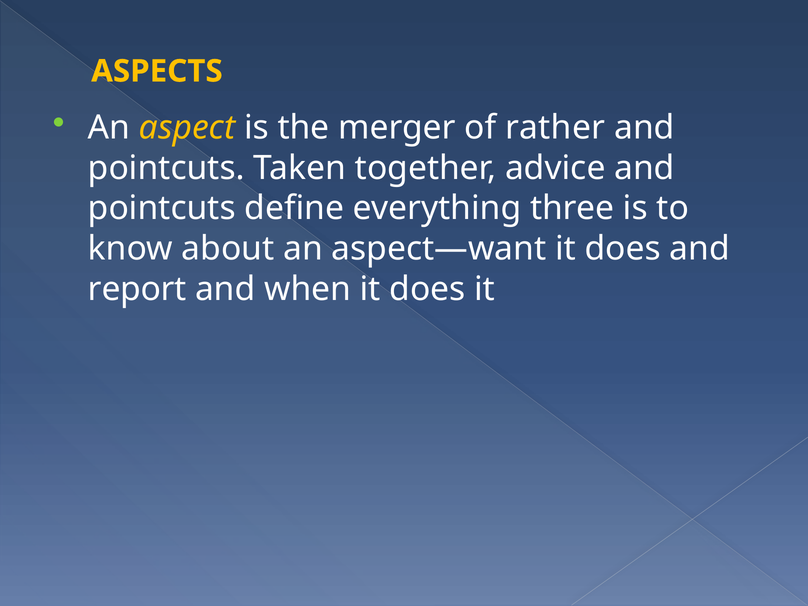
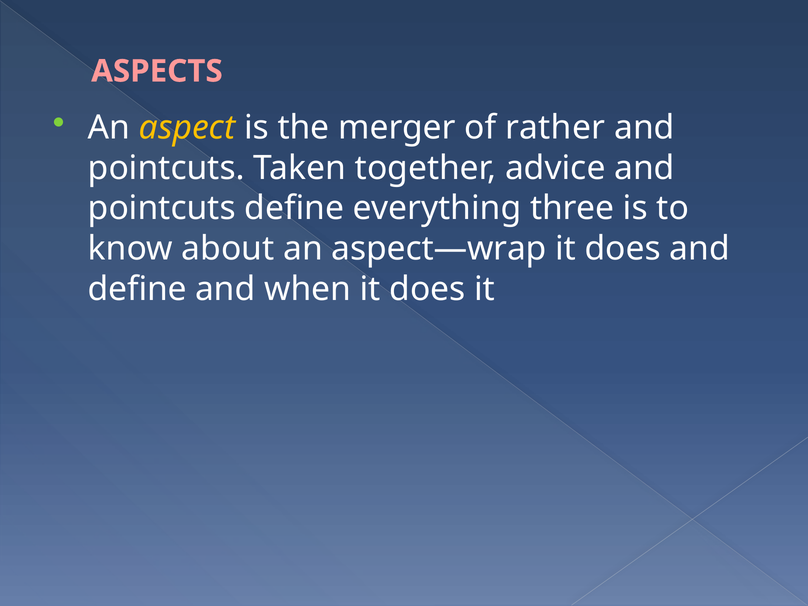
ASPECTS colour: yellow -> pink (157, 71)
aspect—want: aspect—want -> aspect—wrap (439, 249)
report: report -> define (137, 289)
